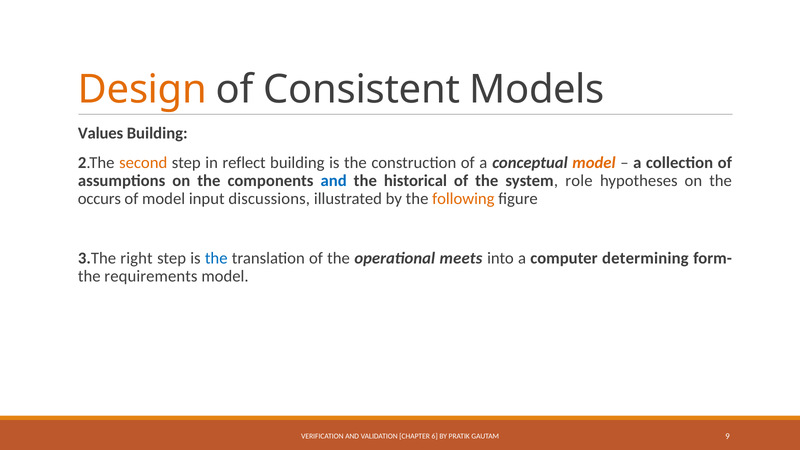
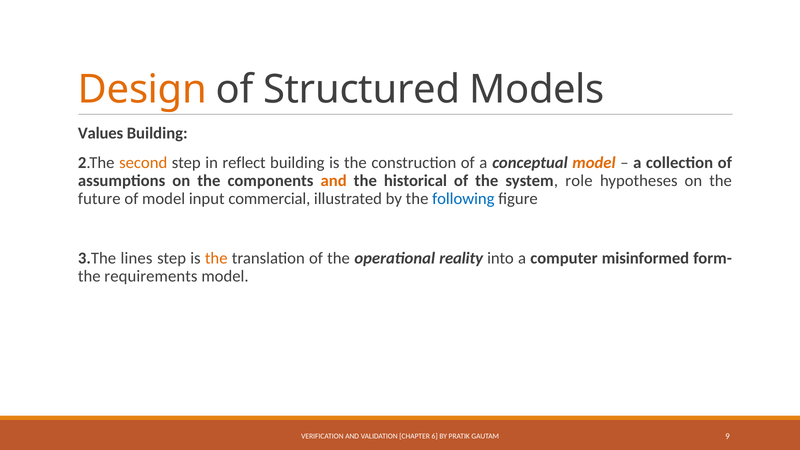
Consistent: Consistent -> Structured (362, 90)
and colour: blue -> orange (334, 181)
occurs: occurs -> future (99, 199)
discussions: discussions -> commercial (269, 199)
following colour: orange -> blue (463, 199)
right: right -> lines (136, 258)
the colour: blue -> orange (216, 258)
meets: meets -> reality (461, 258)
determining: determining -> misinformed (645, 258)
